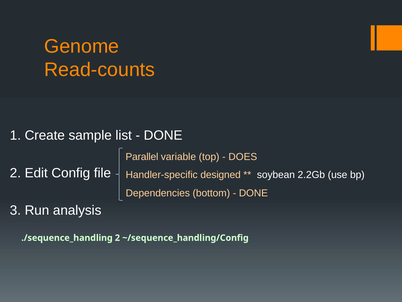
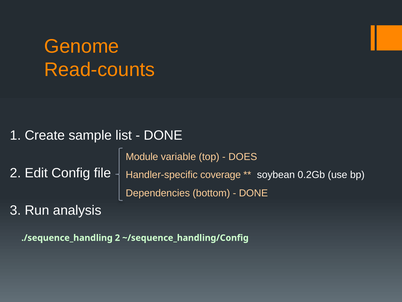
Parallel: Parallel -> Module (142, 157)
designed: designed -> coverage (221, 175)
2.2Gb: 2.2Gb -> 0.2Gb (311, 175)
